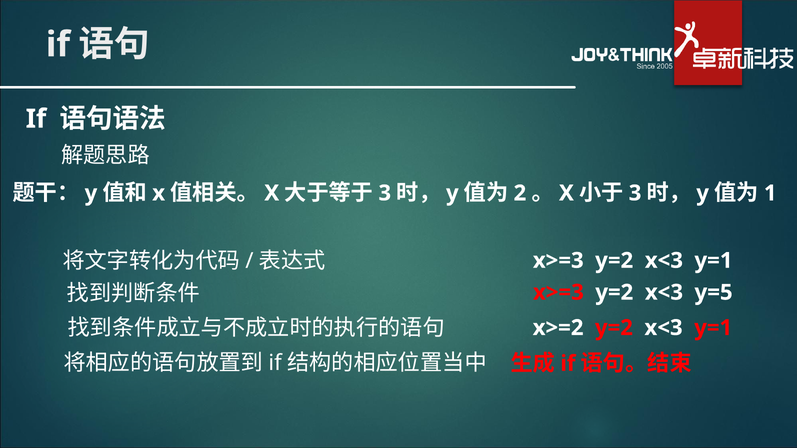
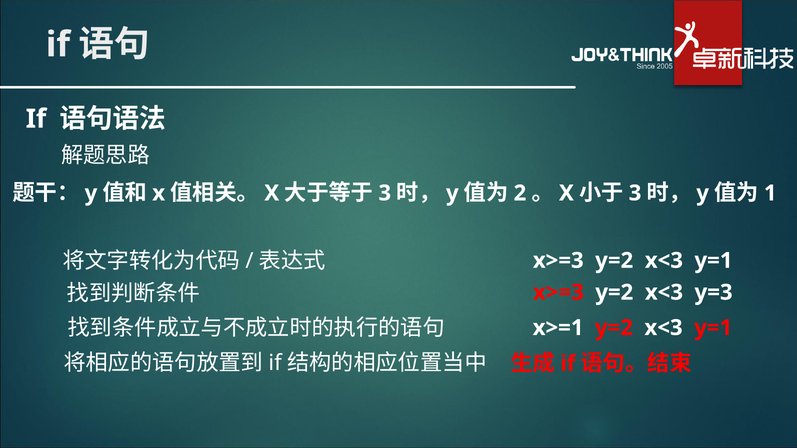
y=5: y=5 -> y=3 (714, 293)
x>=2: x>=2 -> x>=1 (558, 328)
